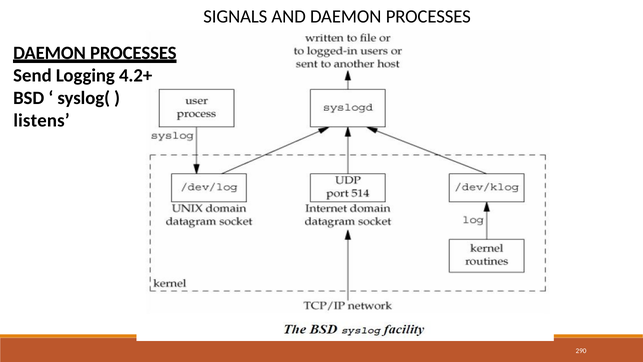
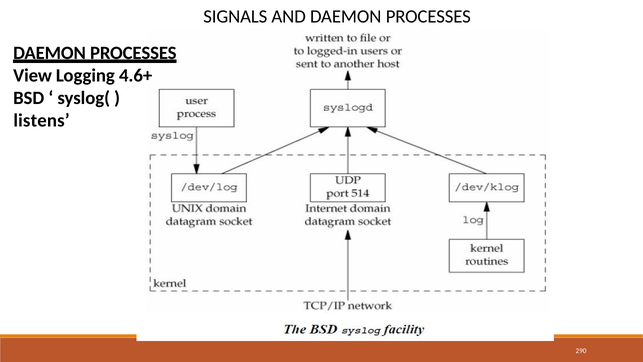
Send: Send -> View (33, 76)
4.2+: 4.2+ -> 4.6+ (136, 76)
